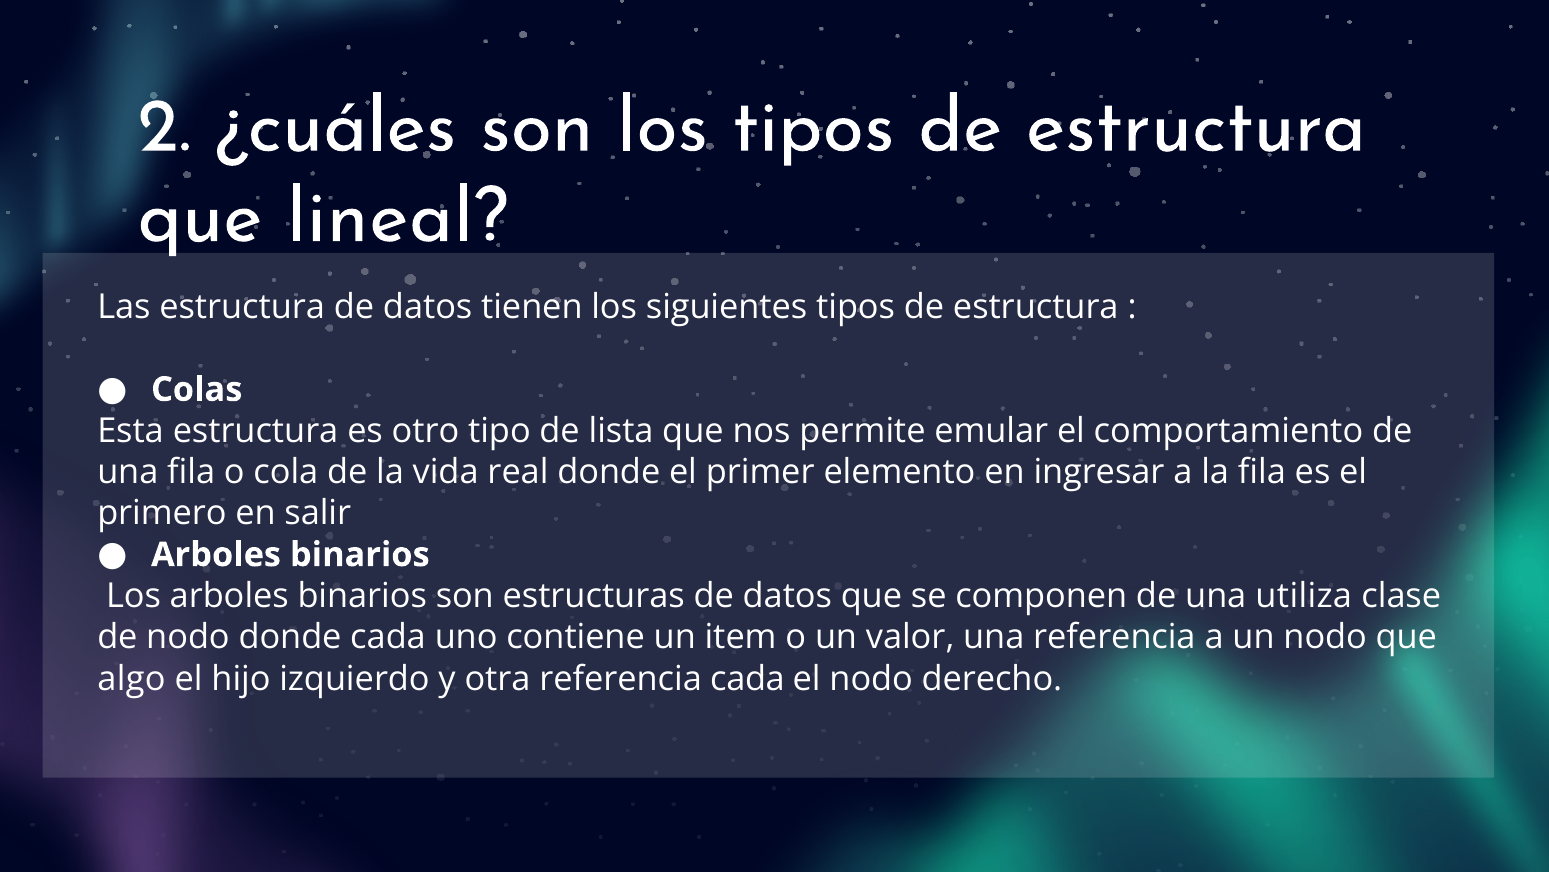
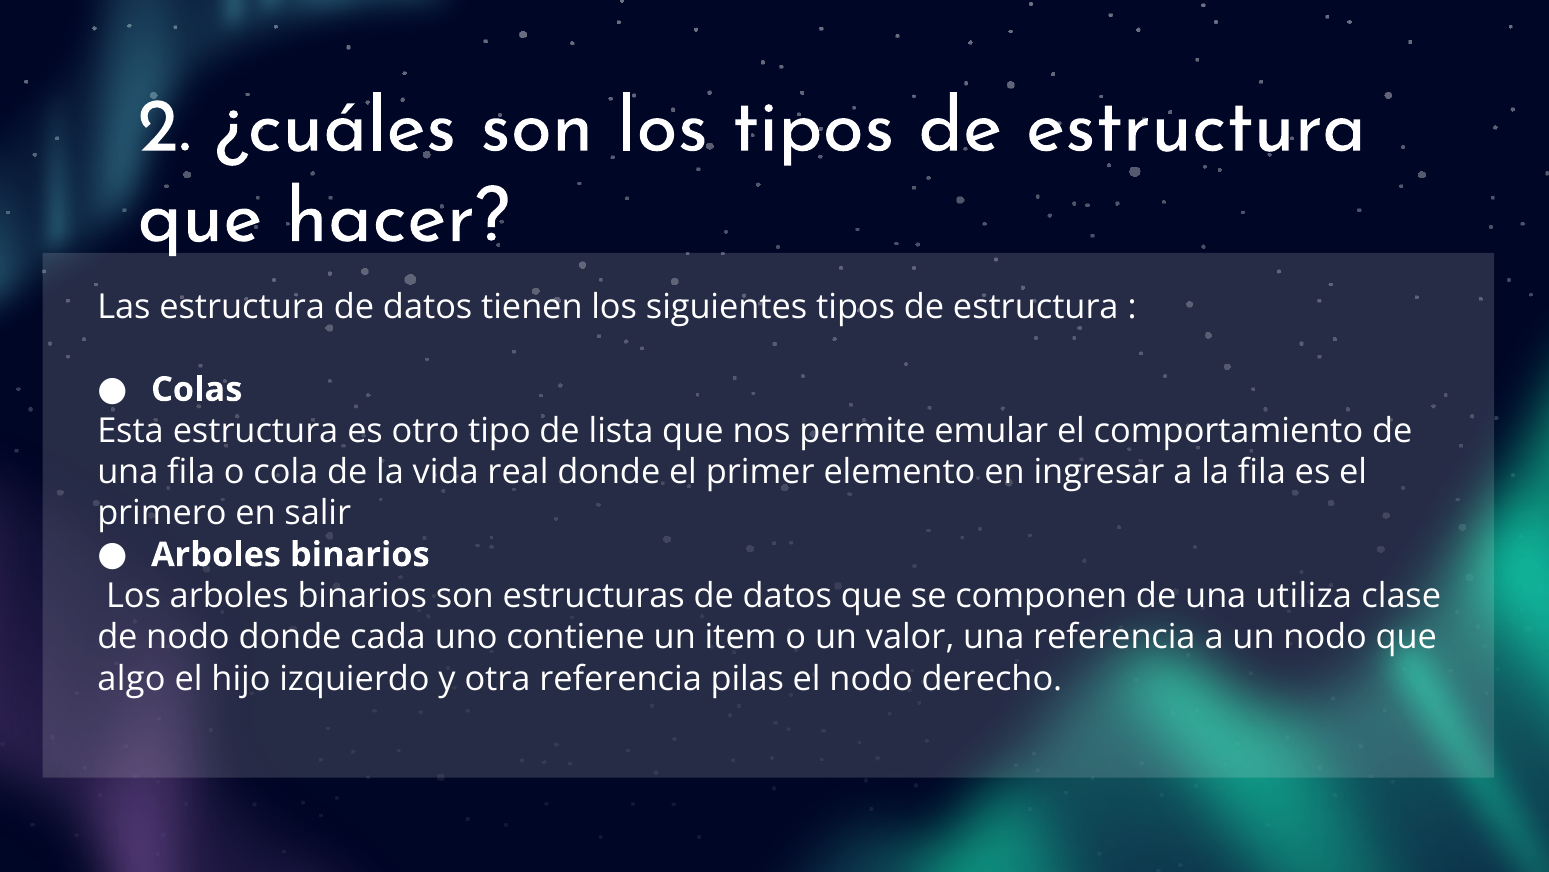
lineal: lineal -> hacer (398, 216)
referencia cada: cada -> pilas (747, 678)
